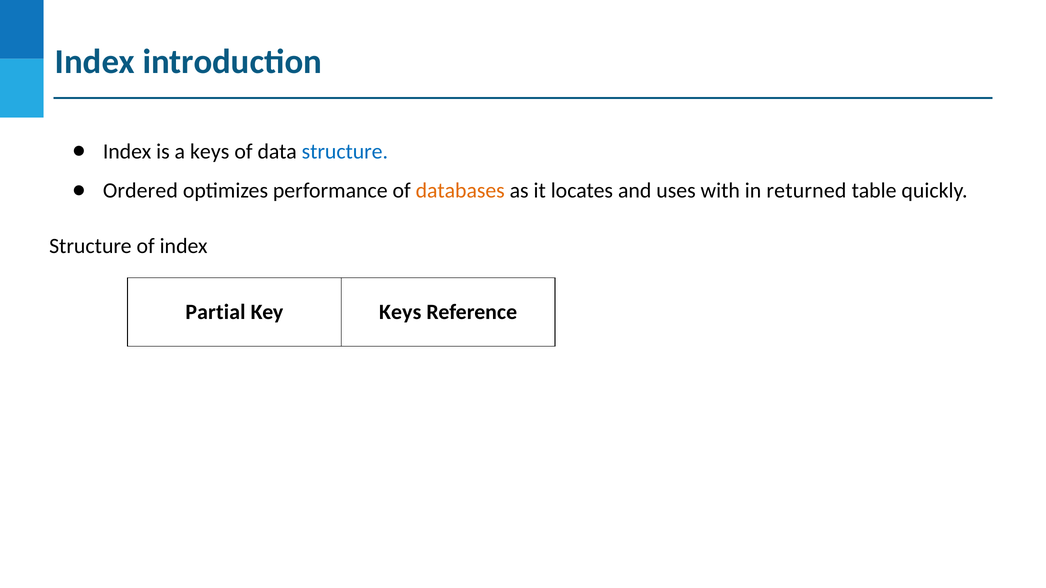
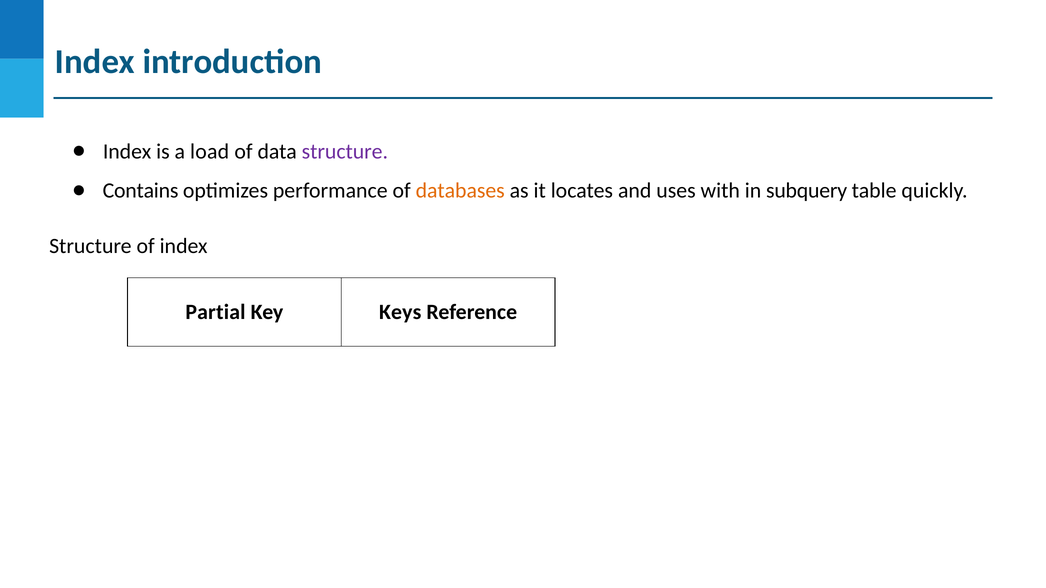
a keys: keys -> load (210, 152)
structure colour: blue -> purple (345, 152)
Ordered: Ordered -> Contains (141, 191)
returned: returned -> subquery (807, 191)
